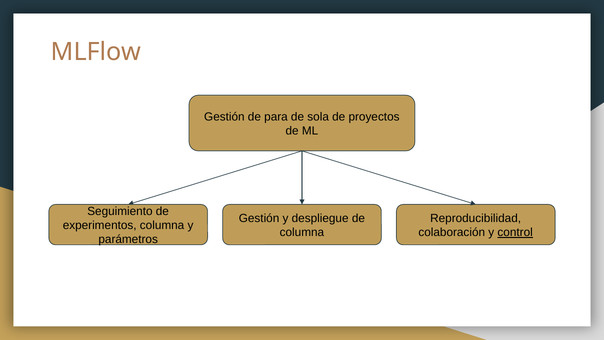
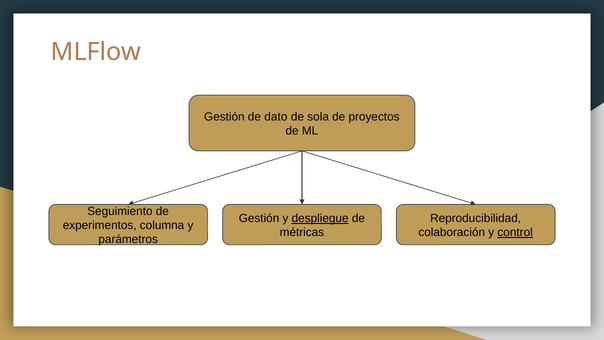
para: para -> dato (276, 117)
despliegue underline: none -> present (320, 218)
columna: columna -> métricas (302, 232)
